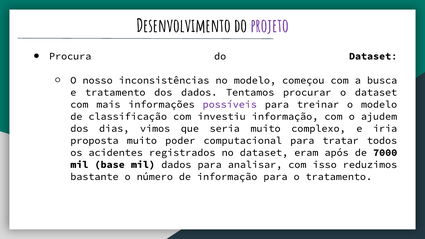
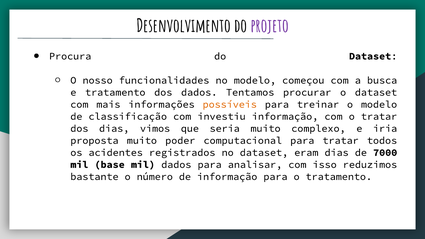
inconsistências: inconsistências -> funcionalidades (164, 80)
possíveis colour: purple -> orange (230, 104)
o ajudem: ajudem -> tratar (379, 116)
eram após: após -> dias (337, 153)
